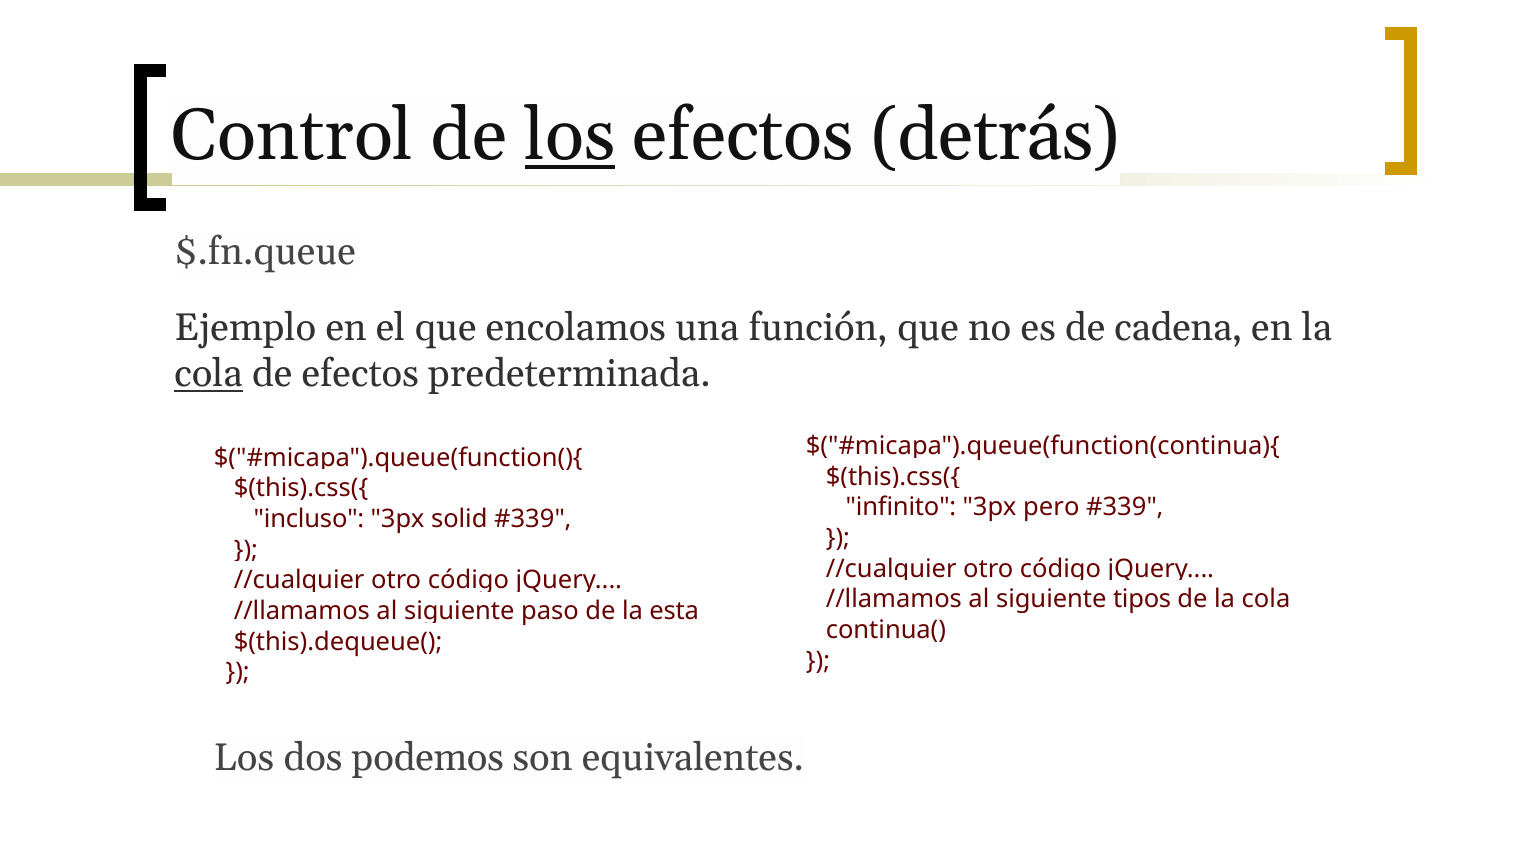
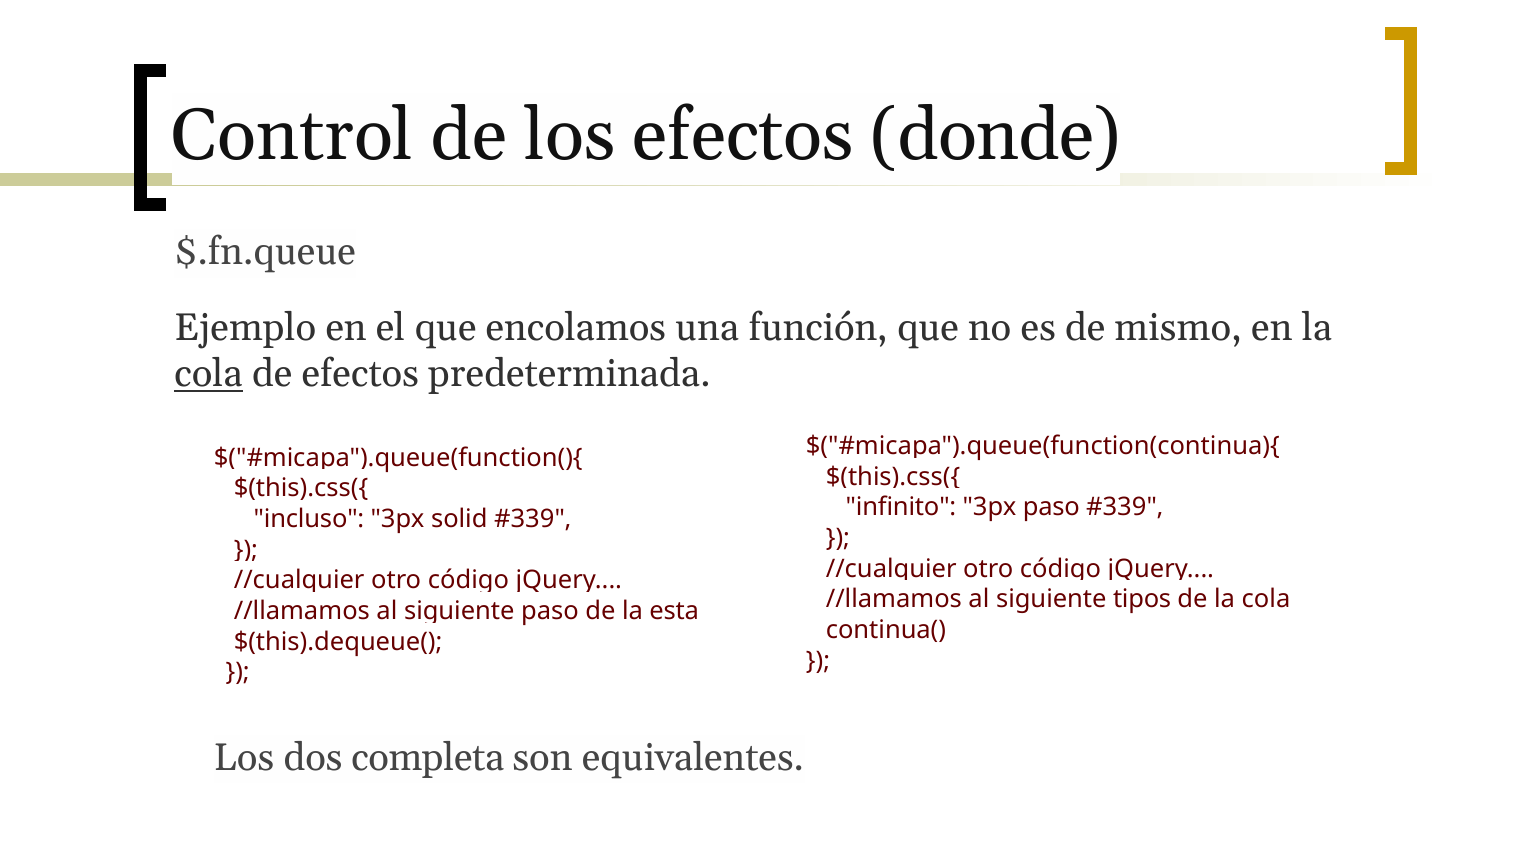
los underline: present -> none (570, 136)
detrás: detrás -> donde (996, 136)
cadena: cadena -> mismo (1178, 328)
3px pero: pero -> paso (1051, 508)
podemos: podemos -> completa (428, 758)
